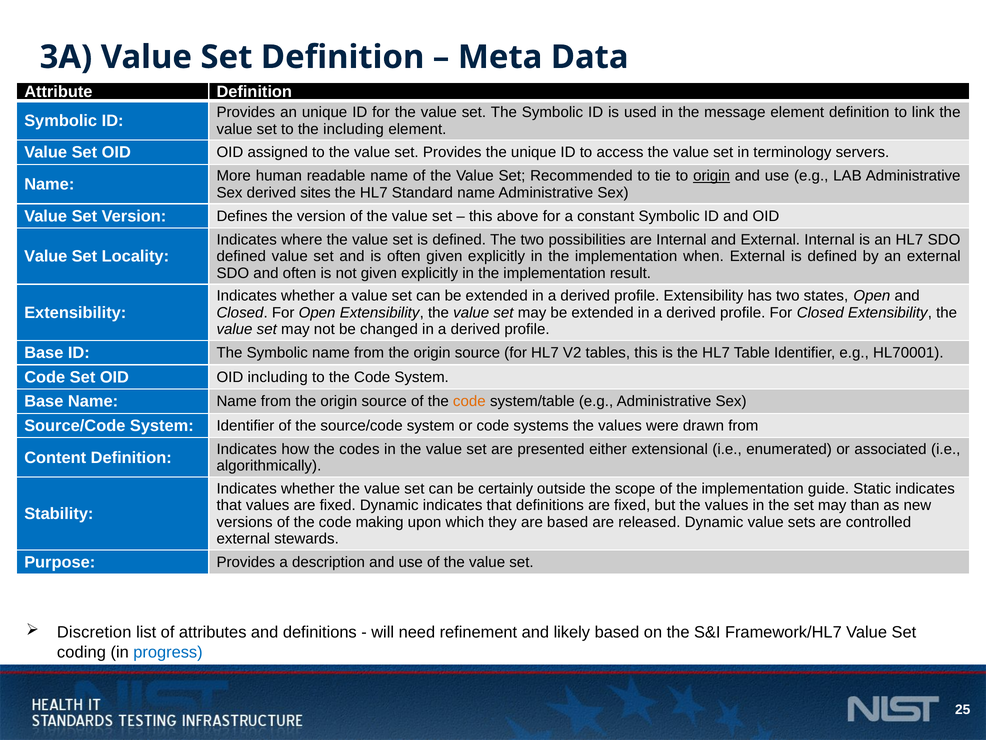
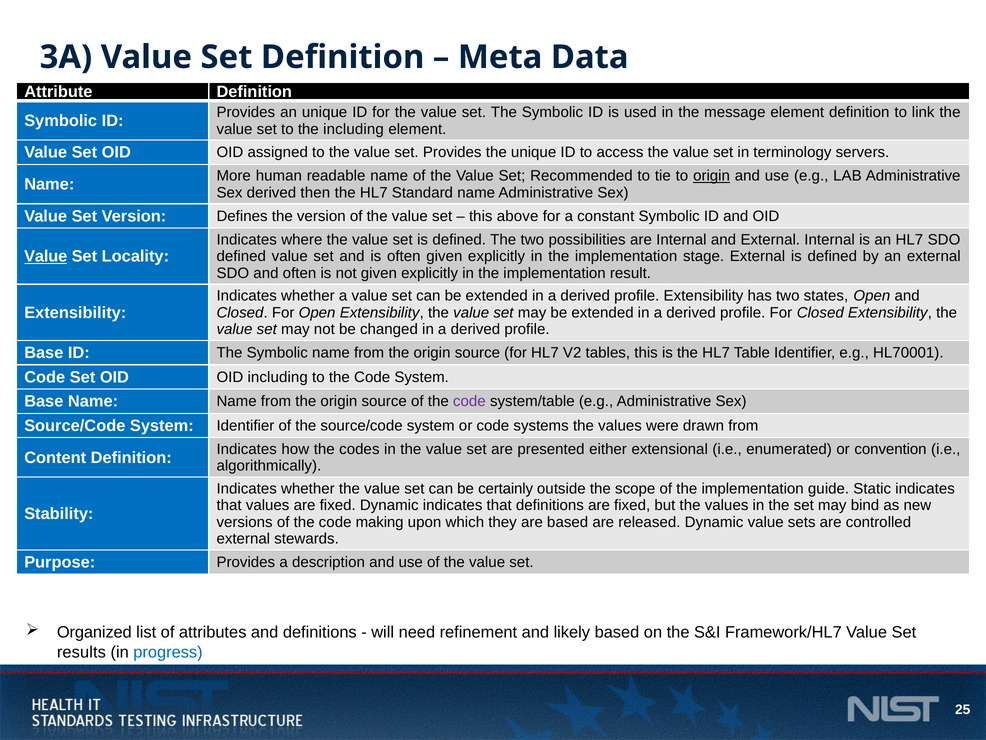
sites: sites -> then (315, 193)
Value underline: none -> present (46, 256)
when: when -> stage (704, 256)
code colour: orange -> purple (469, 401)
associated: associated -> convention (891, 449)
than: than -> bind (865, 505)
Discretion: Discretion -> Organized (94, 632)
coding: coding -> results (81, 652)
